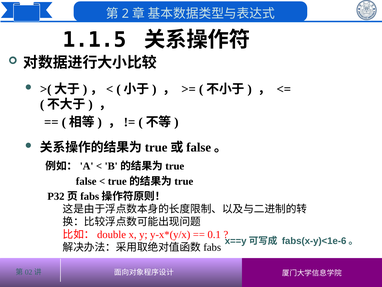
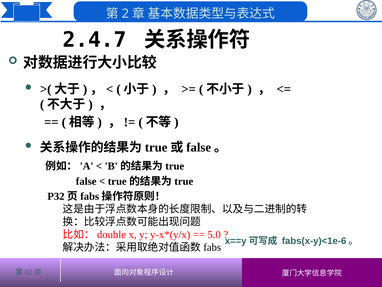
1.1.5: 1.1.5 -> 2.4.7 (94, 40)
0.1: 0.1 -> 5.0 (214, 234)
